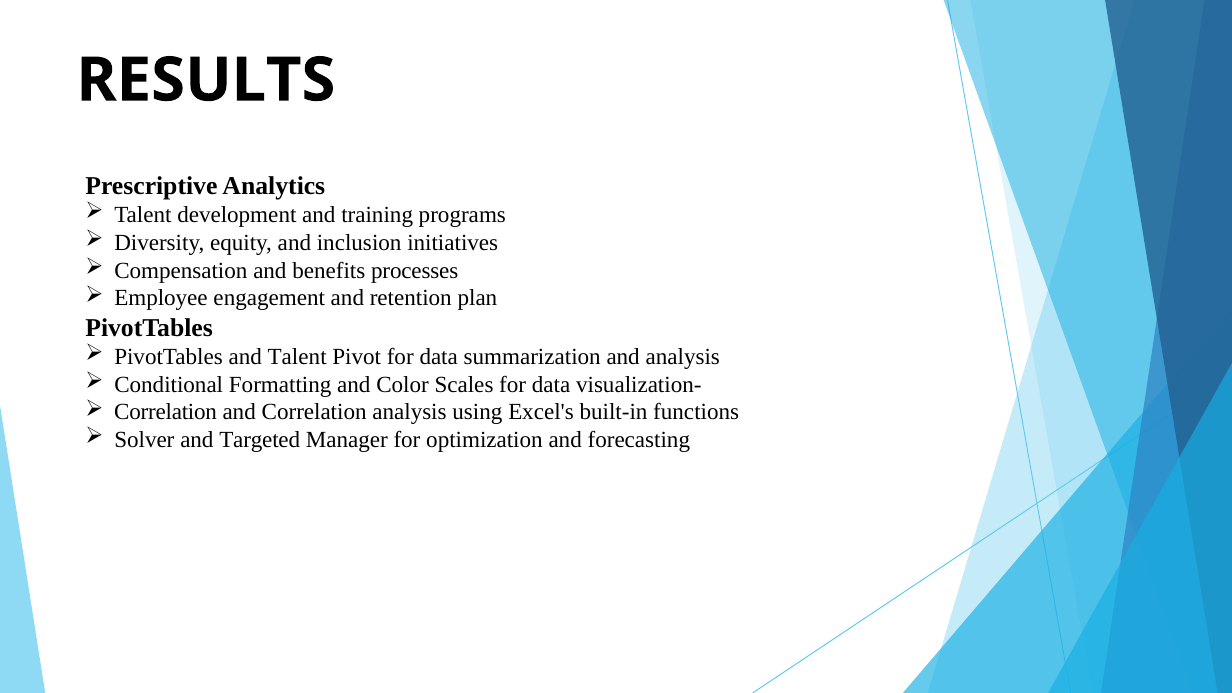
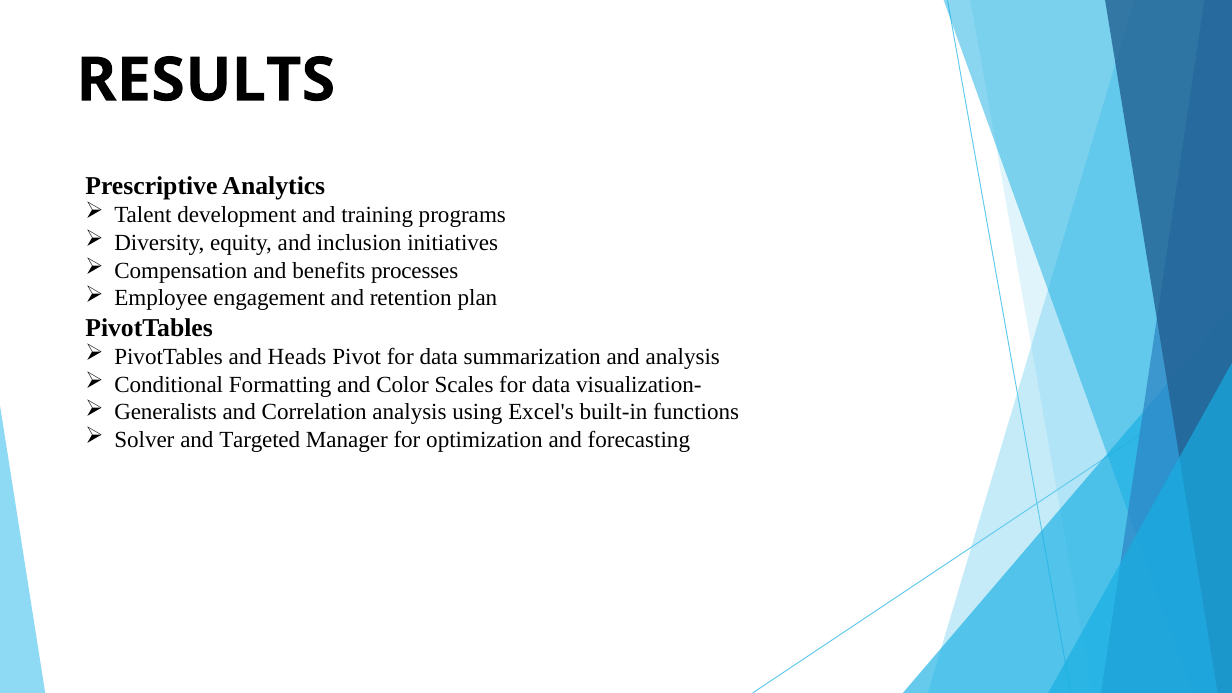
and Talent: Talent -> Heads (297, 357)
Correlation: Correlation -> Generalists (166, 412)
